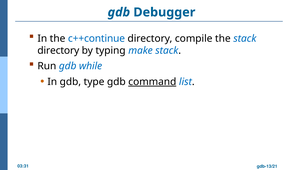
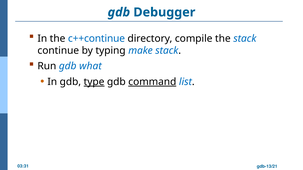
directory: directory -> continue (58, 51)
while: while -> what (91, 66)
type underline: none -> present (94, 82)
